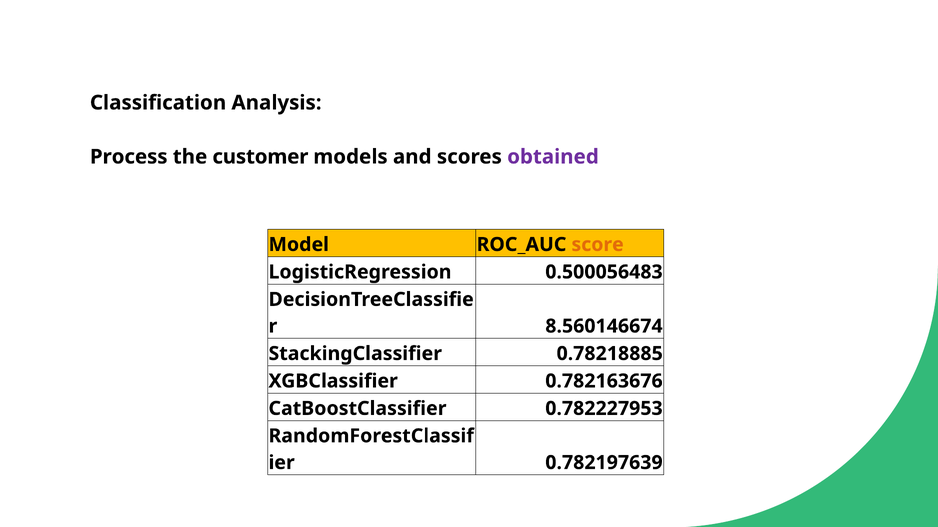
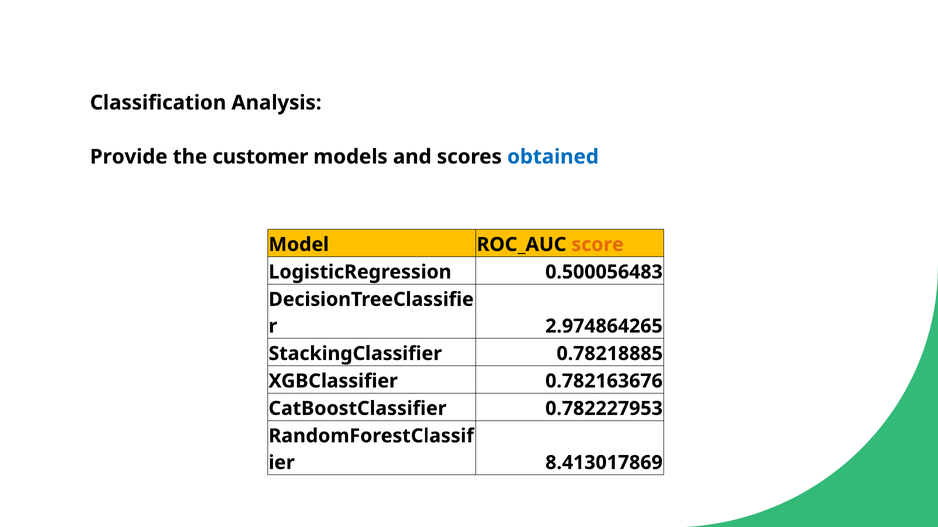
Process: Process -> Provide (129, 157)
obtained colour: purple -> blue (553, 157)
8.560146674: 8.560146674 -> 2.974864265 (604, 327)
0.782197639: 0.782197639 -> 8.413017869 (604, 463)
